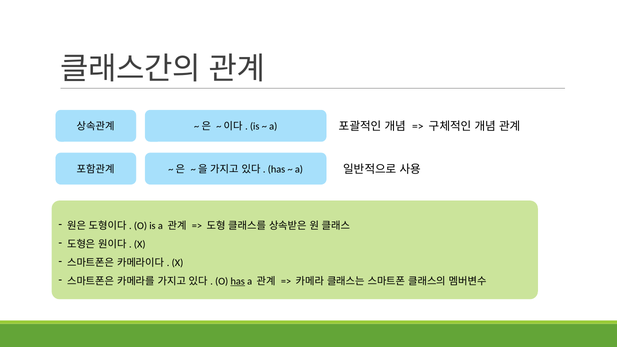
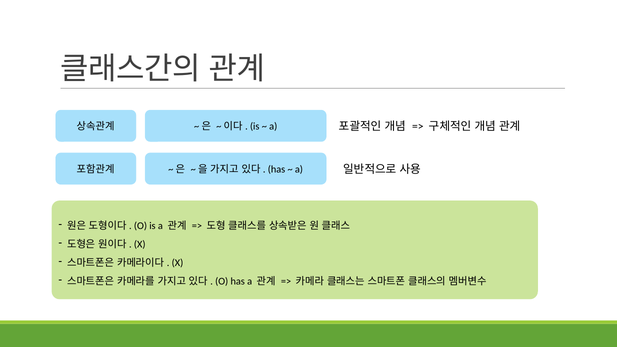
has underline: present -> none (238, 281)
